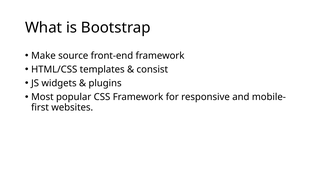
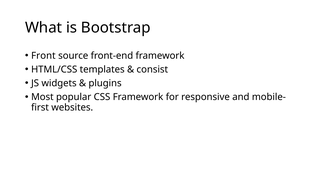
Make: Make -> Front (43, 55)
